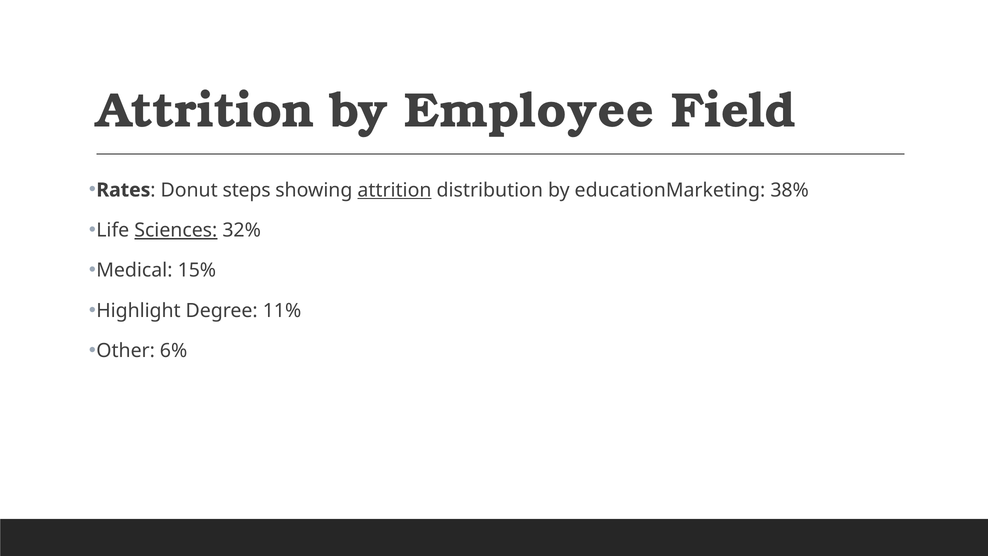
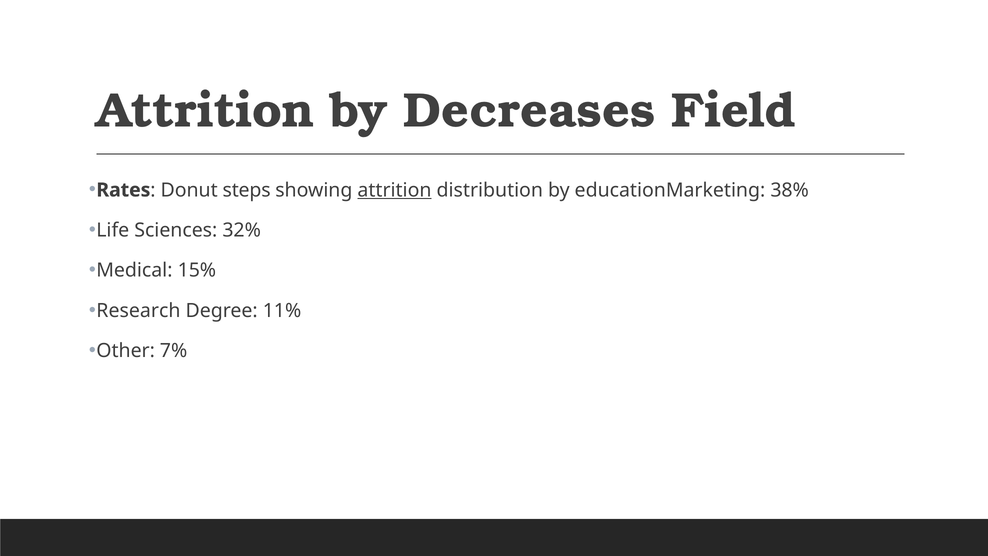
Employee: Employee -> Decreases (529, 111)
Sciences underline: present -> none (176, 230)
Highlight: Highlight -> Research (138, 311)
6%: 6% -> 7% (174, 351)
